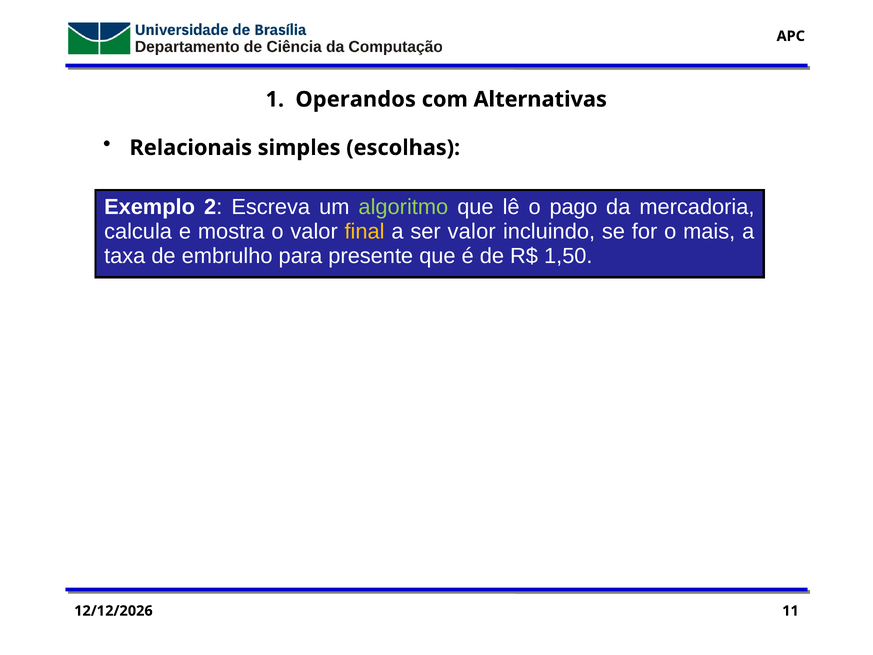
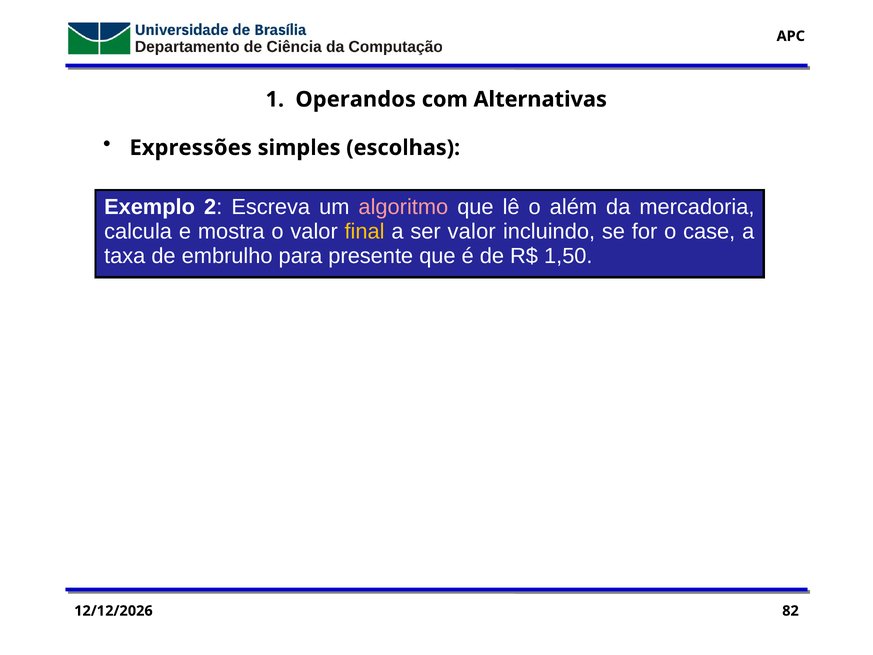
Relacionais: Relacionais -> Expressões (191, 148)
algoritmo colour: light green -> pink (403, 207)
pago: pago -> além (573, 207)
mais: mais -> case (709, 231)
11: 11 -> 82 (791, 611)
